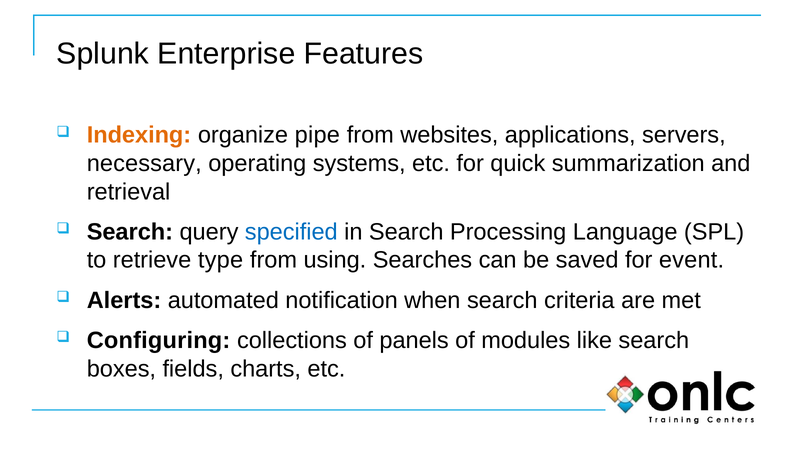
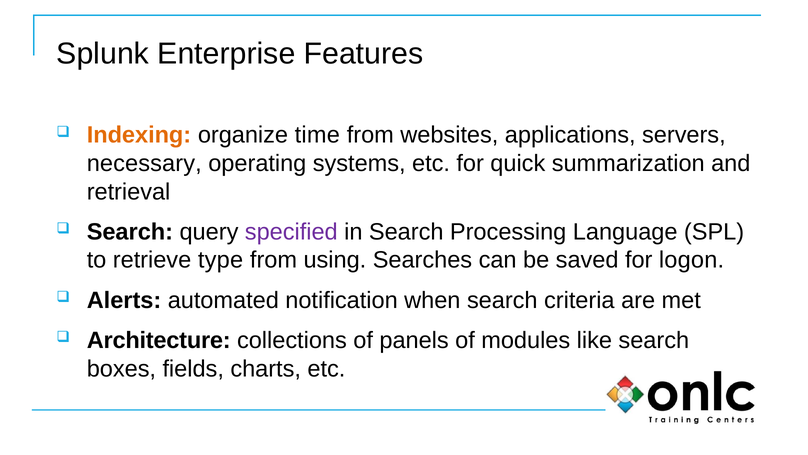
pipe: pipe -> time (317, 135)
specified colour: blue -> purple (291, 232)
event: event -> logon (692, 260)
Configuring: Configuring -> Architecture (159, 340)
